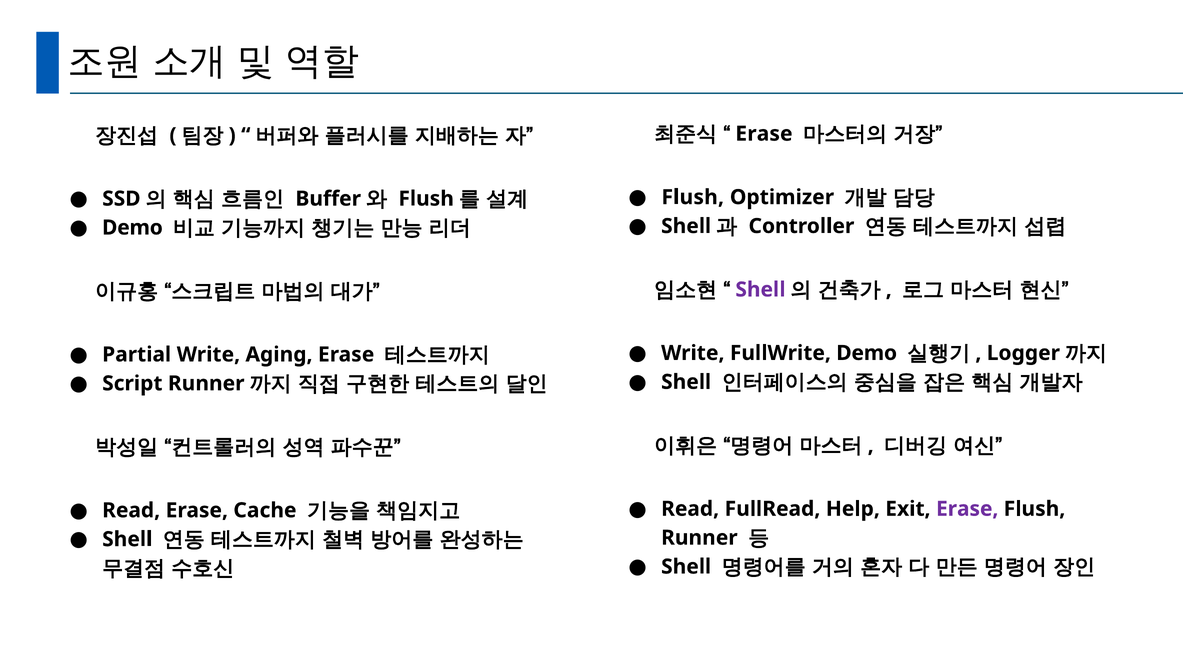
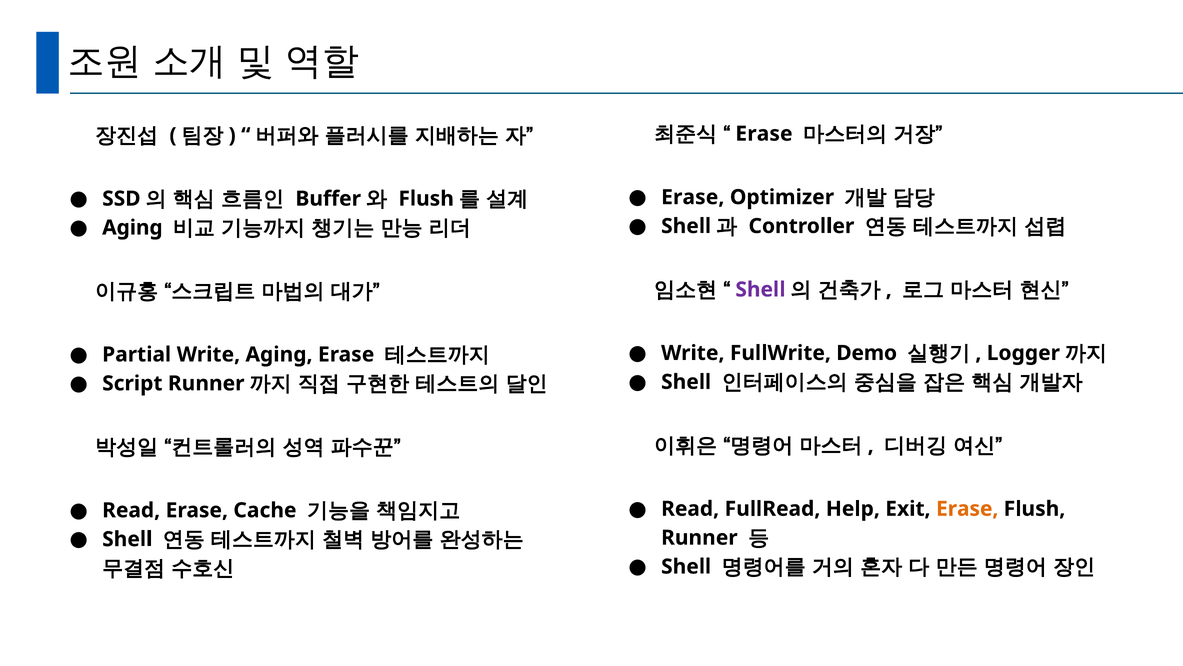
Flush: Flush -> Erase (693, 197)
Demo: Demo -> Aging (132, 227)
Erase colour: purple -> orange (967, 508)
